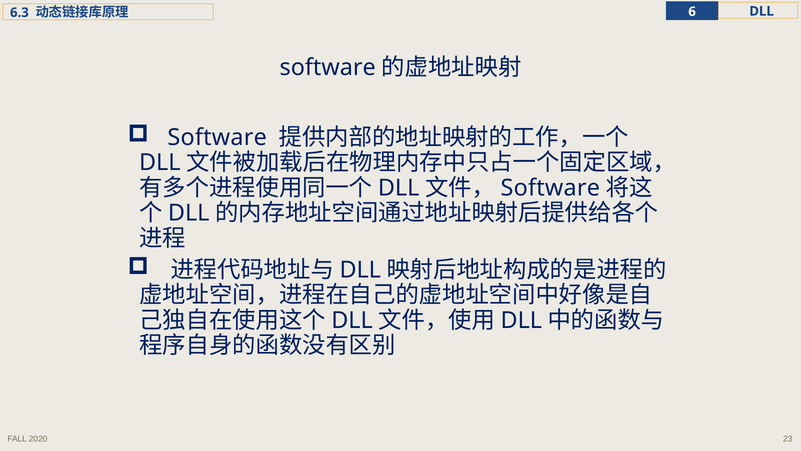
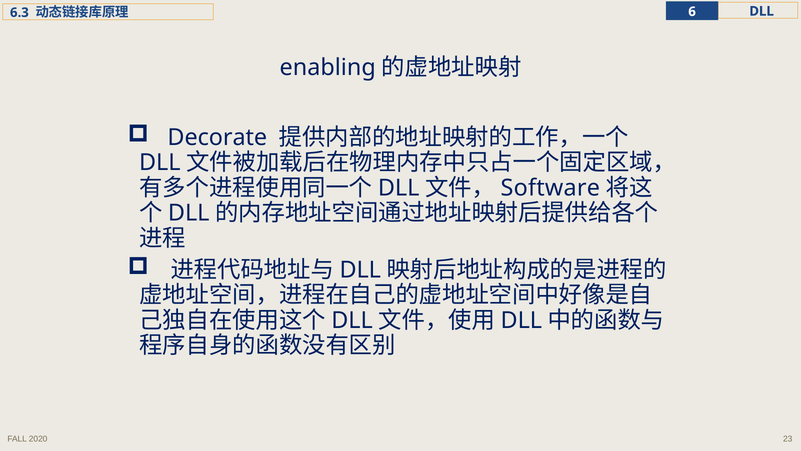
software: software -> enabling (328, 67)
Software: Software -> Decorate (217, 137)
